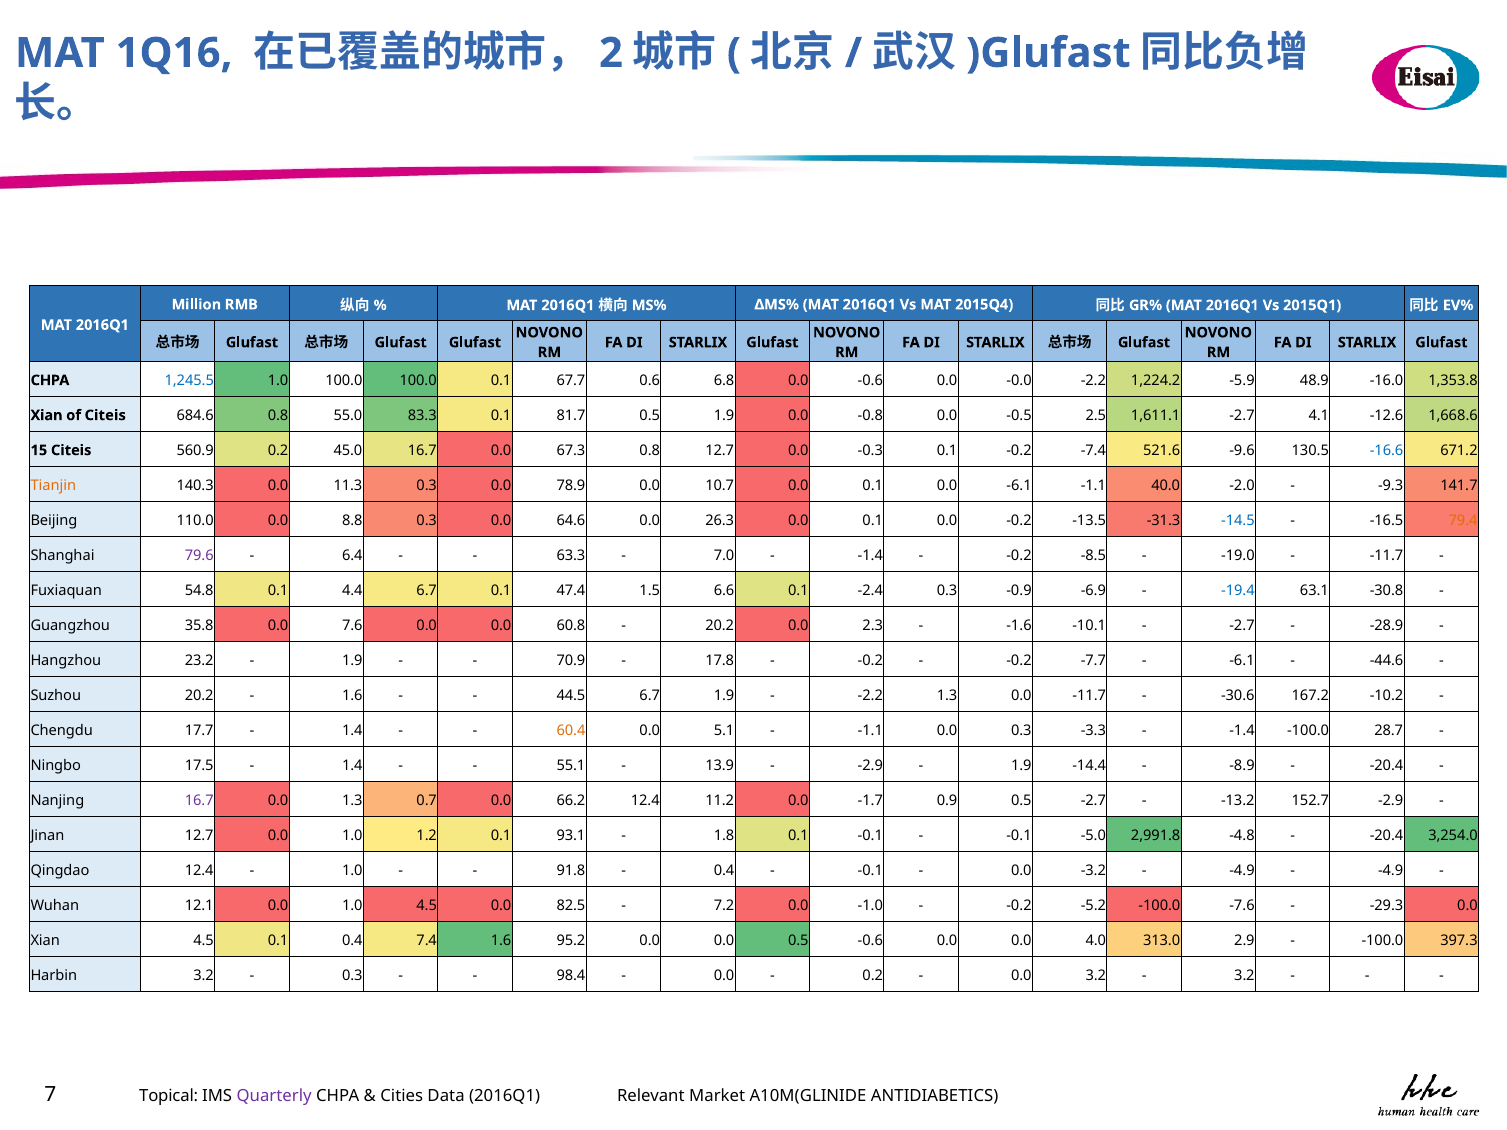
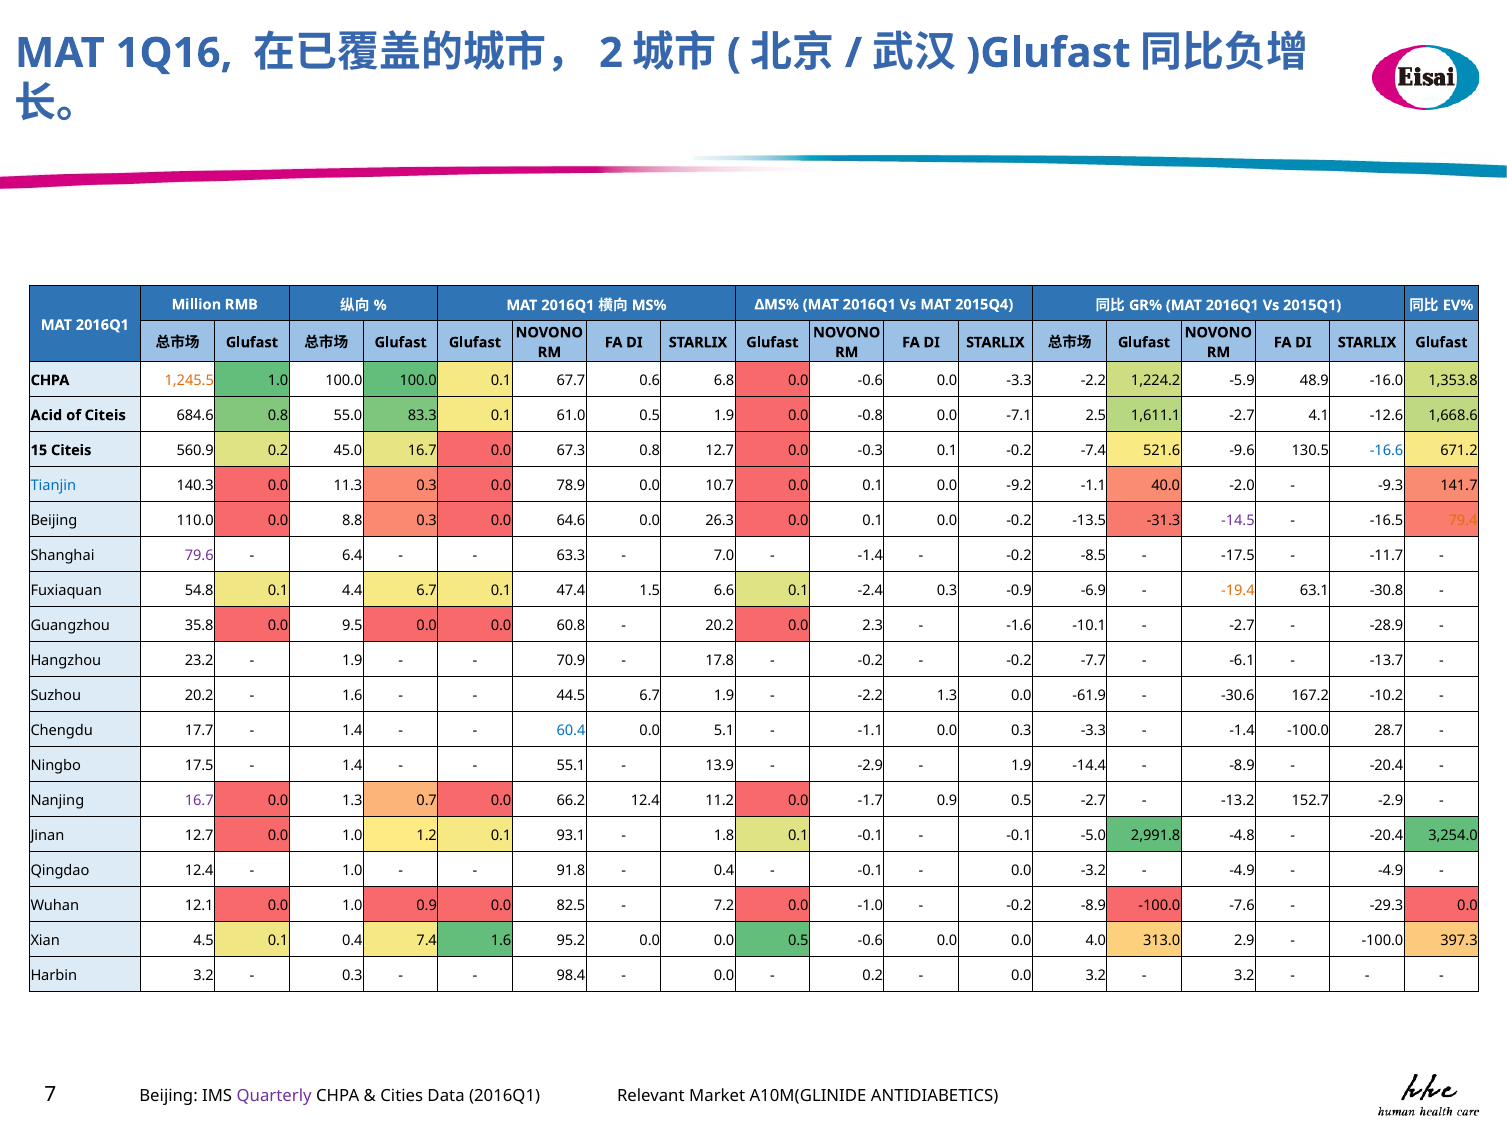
1,245.5 colour: blue -> orange (189, 380)
0.0 -0.0: -0.0 -> -3.3 (1019, 380)
Xian: Xian -> Acid (46, 415)
81.7: 81.7 -> 61.0 (571, 415)
-0.5: -0.5 -> -7.1 (1019, 415)
Tianjin colour: orange -> blue (53, 485)
0.0 -6.1: -6.1 -> -9.2 (1019, 485)
-14.5 colour: blue -> purple (1238, 520)
-19.0: -19.0 -> -17.5 (1238, 555)
-19.4 colour: blue -> orange (1238, 590)
7.6: 7.6 -> 9.5 (352, 625)
-44.6: -44.6 -> -13.7 (1387, 660)
0.0 -11.7: -11.7 -> -61.9 (1089, 695)
60.4 colour: orange -> blue (571, 730)
1.0 4.5: 4.5 -> 0.9 (427, 905)
-0.2 -5.2: -5.2 -> -8.9 (1093, 905)
Topical: Topical -> Beijing (169, 1096)
